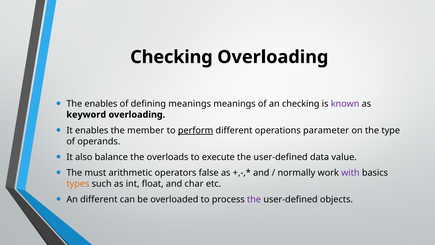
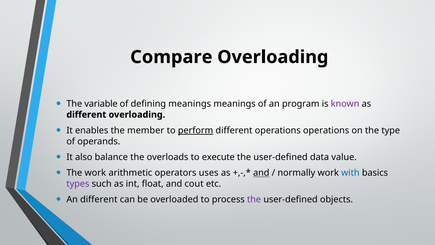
Checking: Checking -> Compare (171, 57)
The enables: enables -> variable (101, 104)
an checking: checking -> program (301, 104)
keyword: keyword -> different (86, 115)
operations parameter: parameter -> operations (326, 130)
The must: must -> work (95, 173)
false: false -> uses (209, 173)
and underline: none -> present (261, 173)
with colour: purple -> blue (350, 173)
types colour: orange -> purple (78, 184)
char: char -> cout (194, 184)
